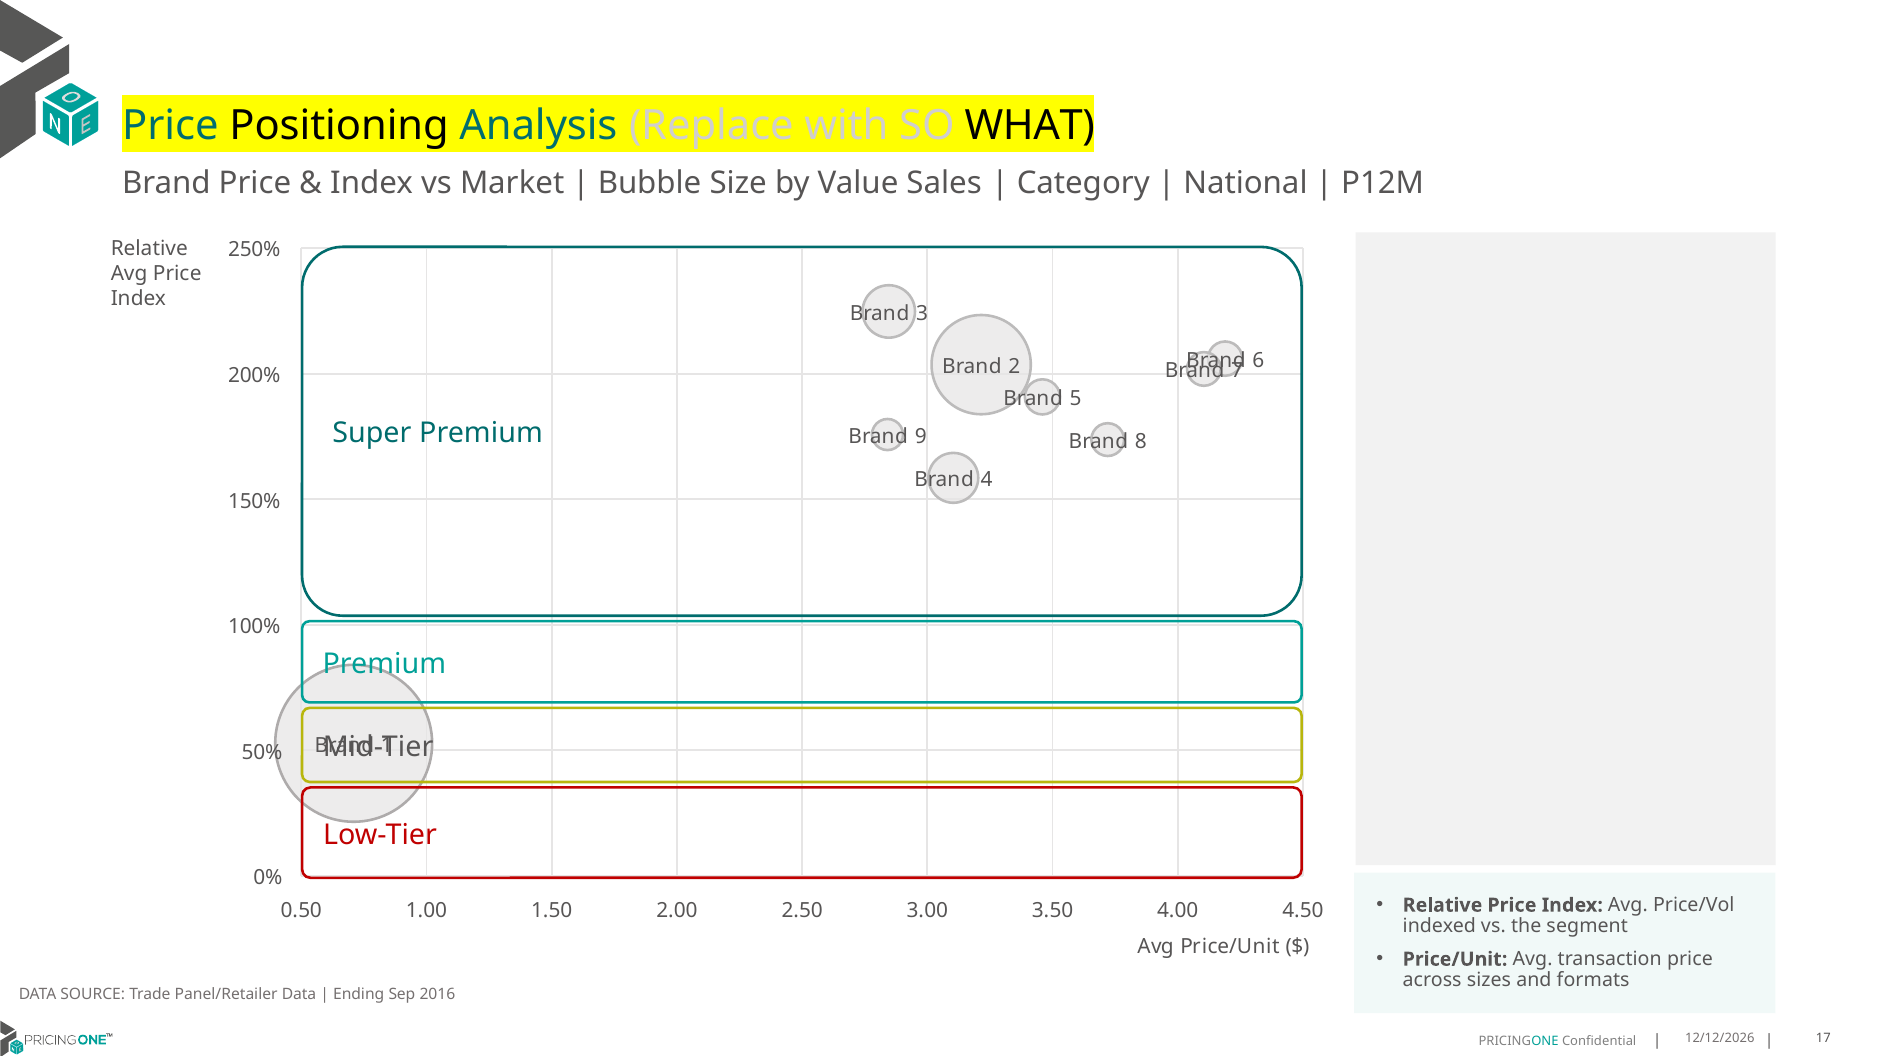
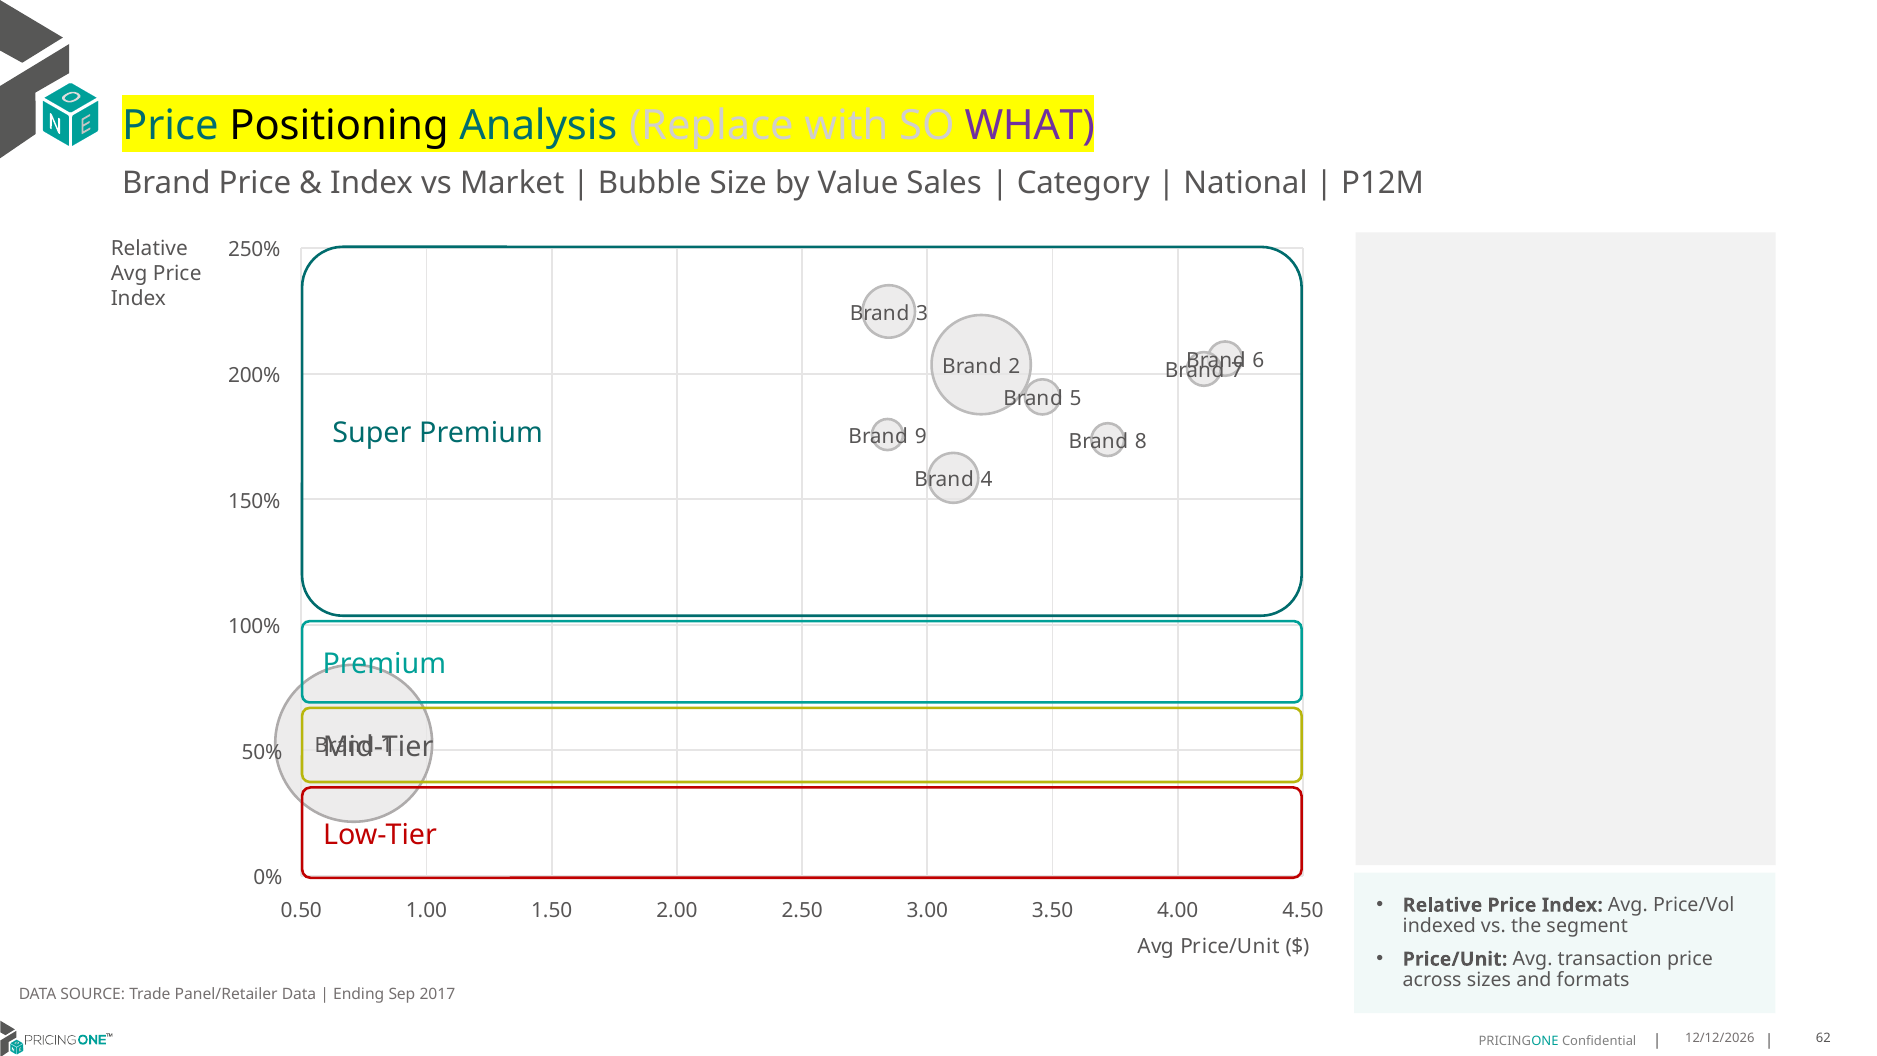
WHAT colour: black -> purple (1030, 126)
2016: 2016 -> 2017 (437, 994)
17: 17 -> 62 (1823, 1038)
